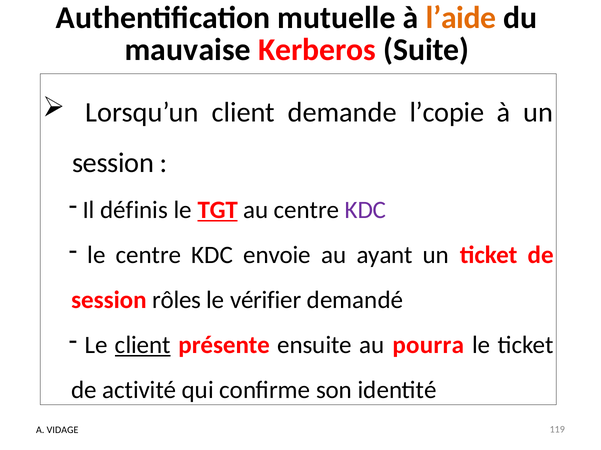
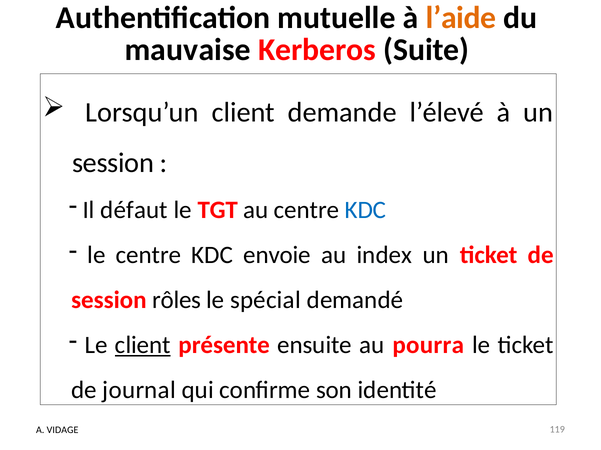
l’copie: l’copie -> l’élevé (447, 112)
définis: définis -> défaut (134, 210)
TGT underline: present -> none (218, 210)
KDC colour: purple -> blue (365, 210)
ayant: ayant -> index (384, 255)
vérifier: vérifier -> spécial (265, 300)
activité: activité -> journal (139, 391)
